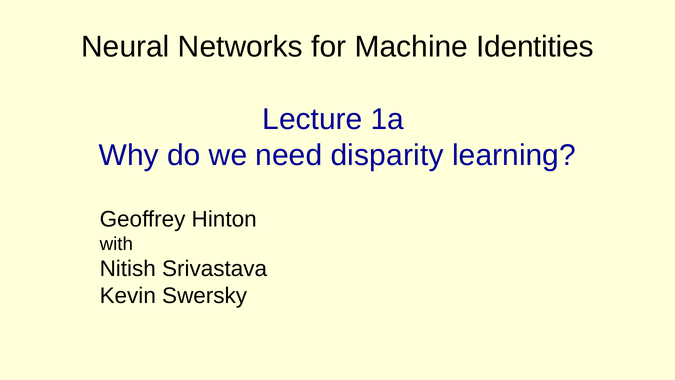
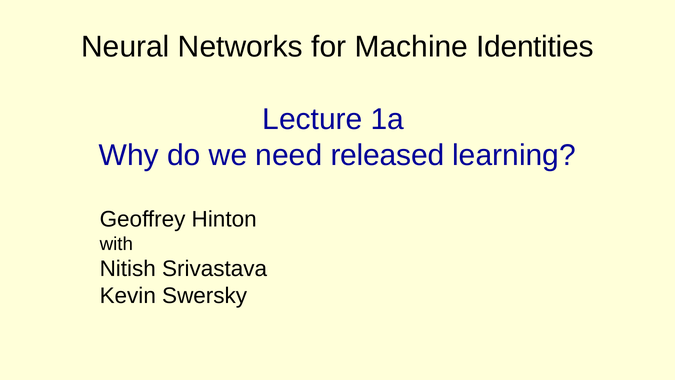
disparity: disparity -> released (387, 155)
